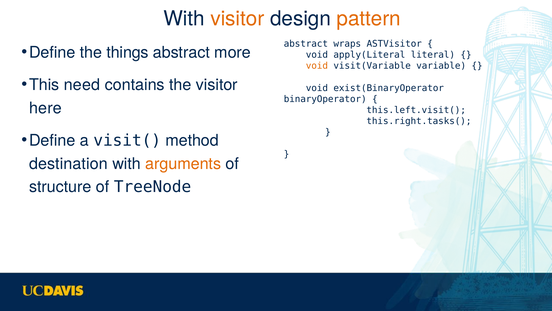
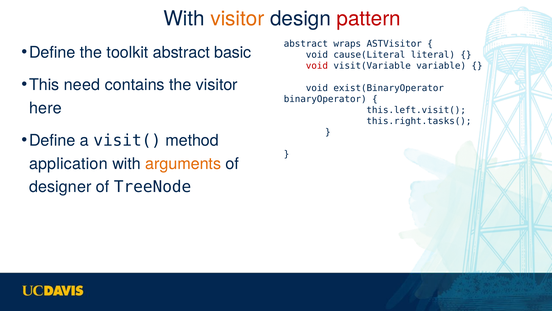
pattern colour: orange -> red (369, 18)
things: things -> toolkit (128, 52)
more: more -> basic (233, 52)
apply(Literal: apply(Literal -> cause(Literal (369, 55)
void colour: orange -> red (317, 66)
destination: destination -> application (68, 163)
structure: structure -> designer (60, 187)
